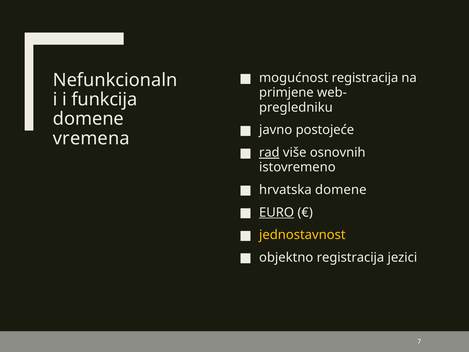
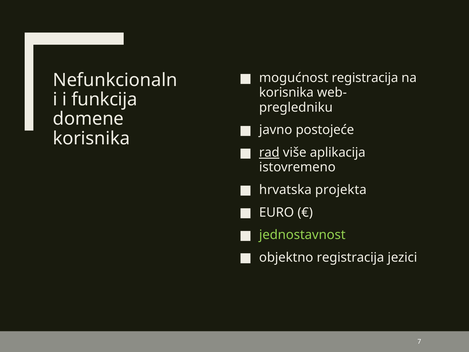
primjene: primjene -> korisnika (286, 93)
vremena: vremena -> korisnika (91, 138)
osnovnih: osnovnih -> aplikacija (338, 152)
hrvatska domene: domene -> projekta (341, 190)
EURO underline: present -> none (277, 212)
jednostavnost colour: yellow -> light green (302, 235)
